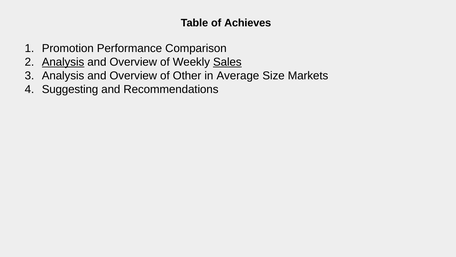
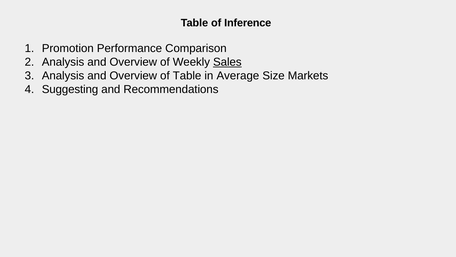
Achieves: Achieves -> Inference (248, 23)
Analysis underline: present -> none (63, 62)
of Other: Other -> Table (187, 76)
